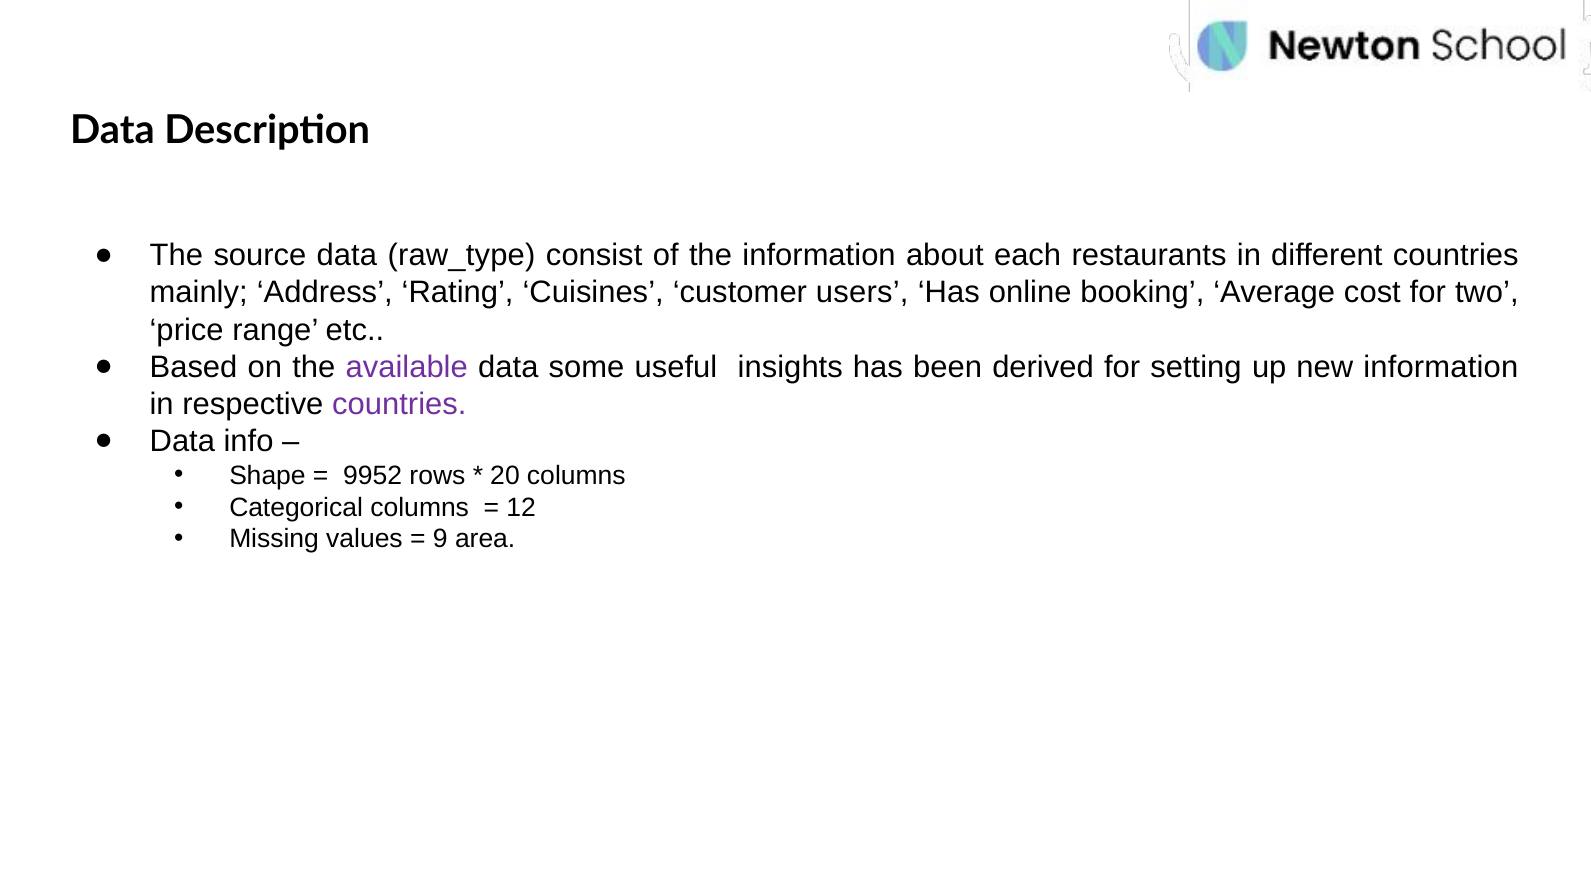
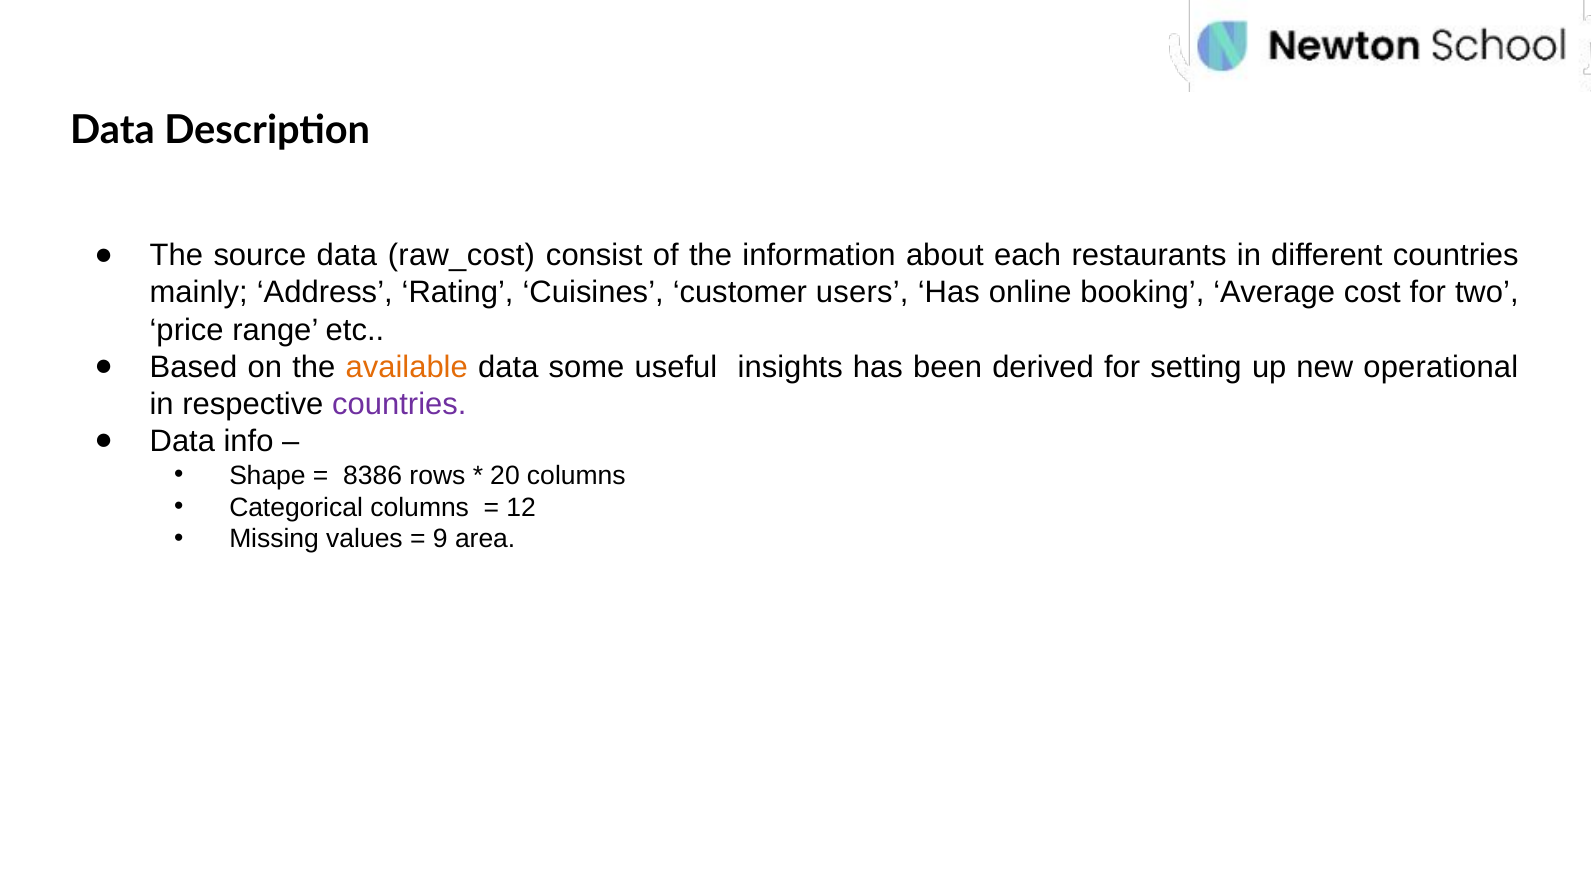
raw_type: raw_type -> raw_cost (461, 256)
available colour: purple -> orange (407, 367)
new information: information -> operational (1441, 367)
9952: 9952 -> 8386 (373, 476)
